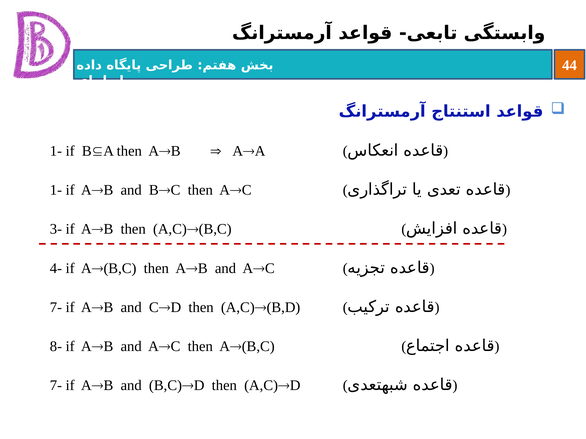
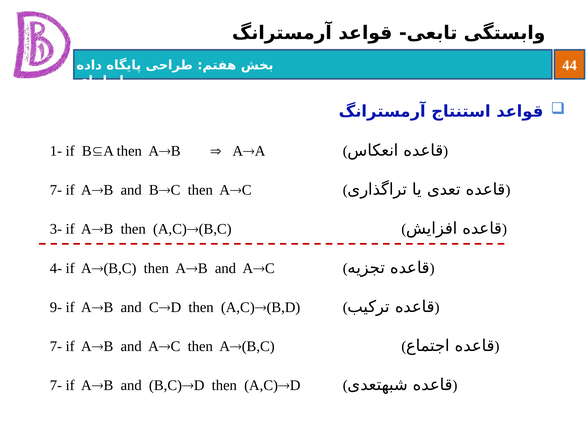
1-: 1- -> 7- (56, 190)
7-: 7- -> 9- (56, 308)
8-: 8- -> 7- (56, 347)
